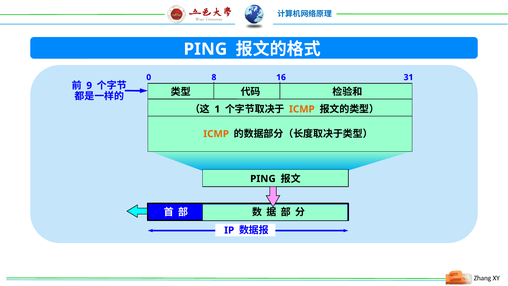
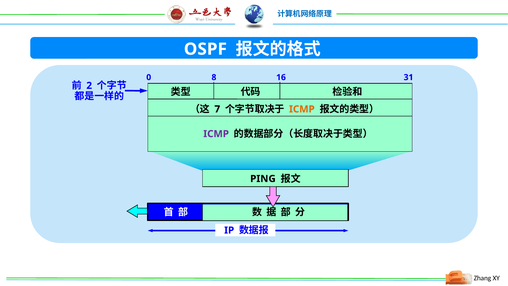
PING: PING -> OSPF (205, 49)
9: 9 -> 2 (89, 86)
1: 1 -> 7 (217, 109)
ICMP colour: orange -> purple (216, 134)
